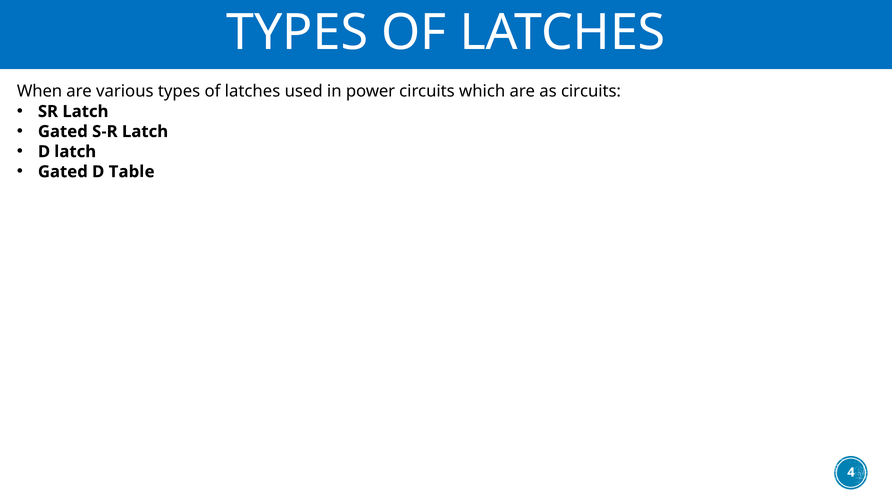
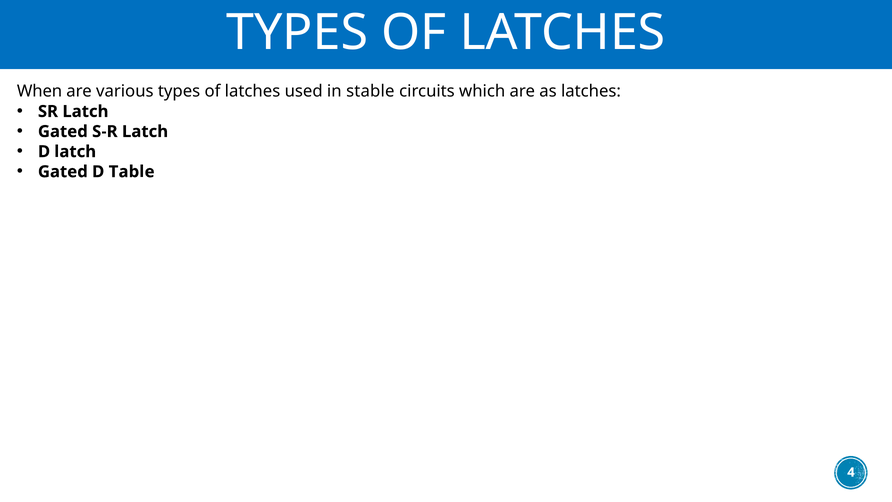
power: power -> stable (370, 91)
as circuits: circuits -> latches (591, 91)
